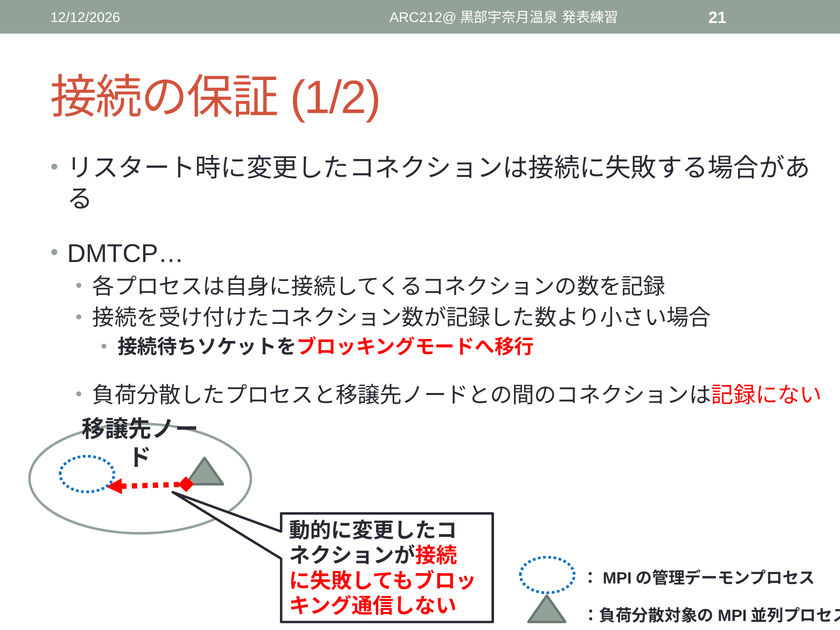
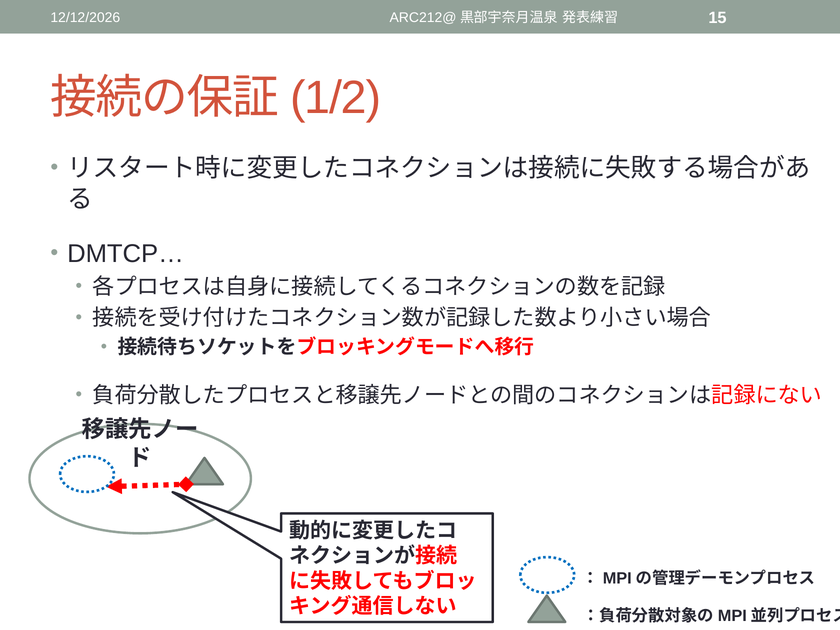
21: 21 -> 15 (717, 18)
